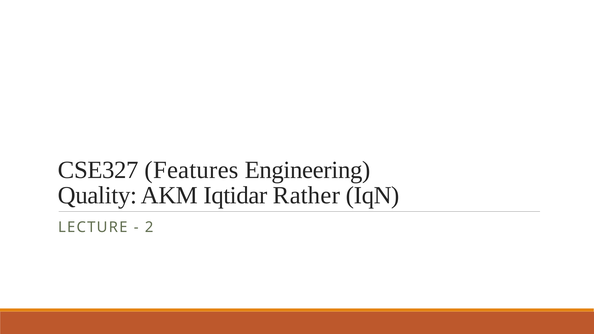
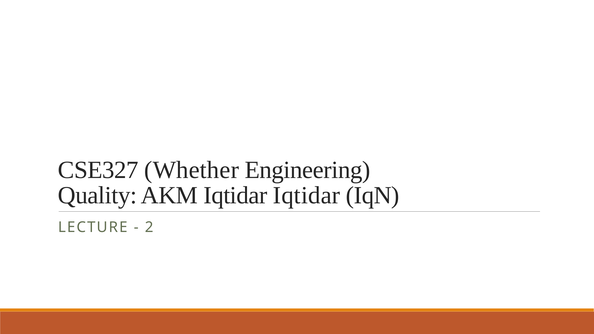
Features: Features -> Whether (192, 170)
Iqtidar Rather: Rather -> Iqtidar (307, 195)
